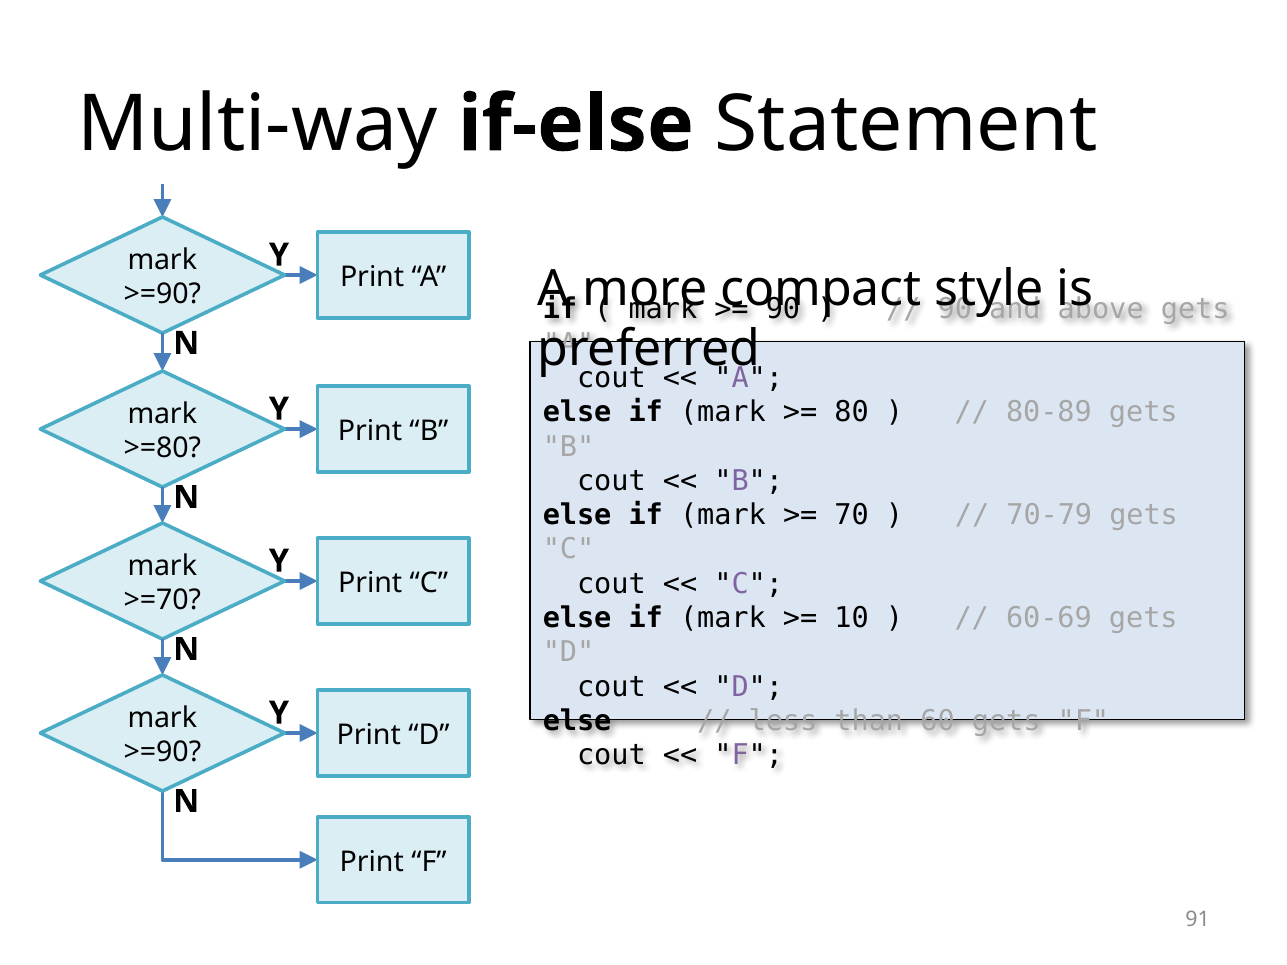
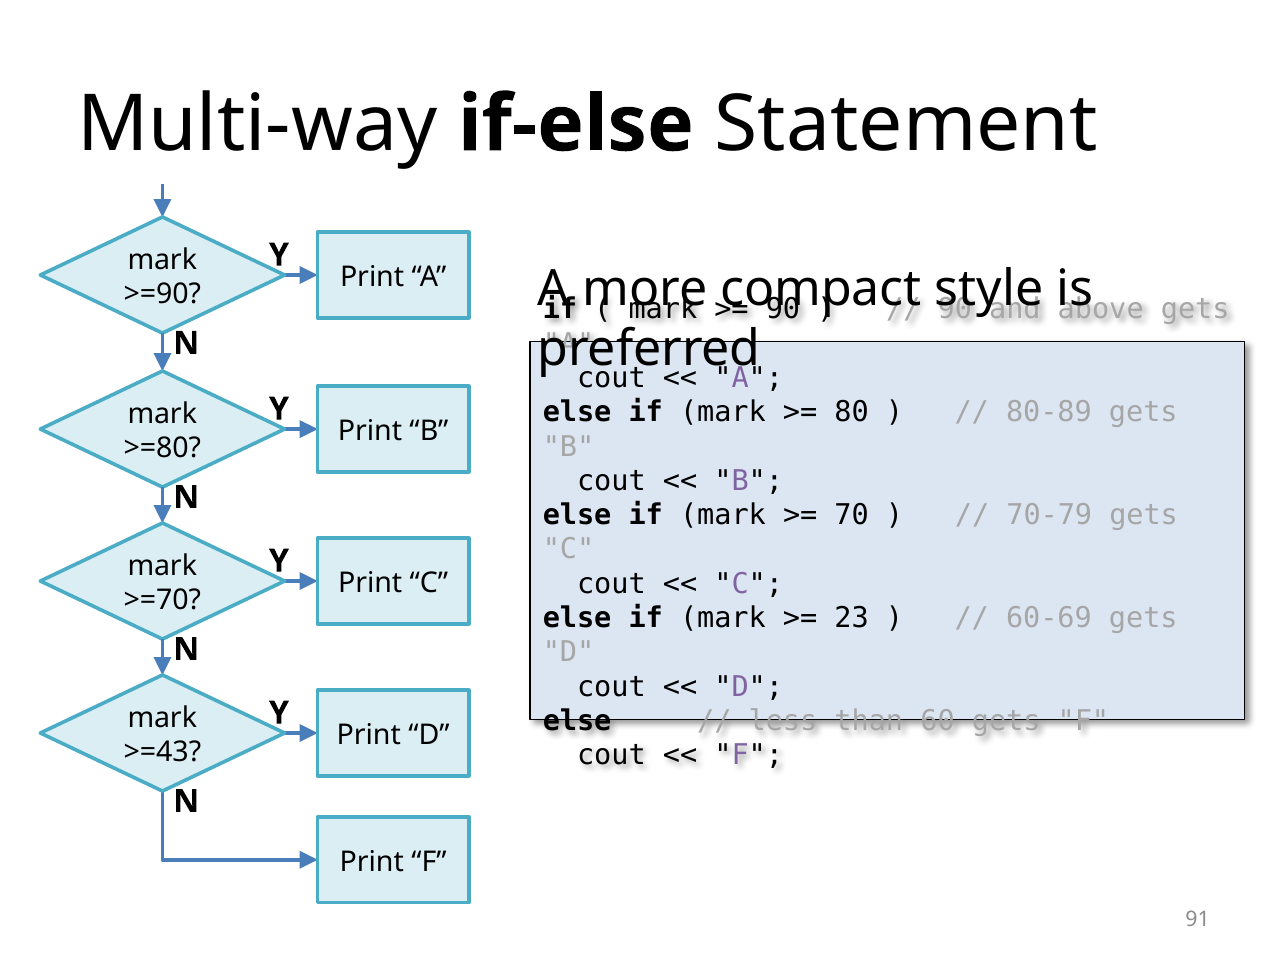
10: 10 -> 23 (852, 618)
>=90: >=90 -> >=43 (162, 752)
